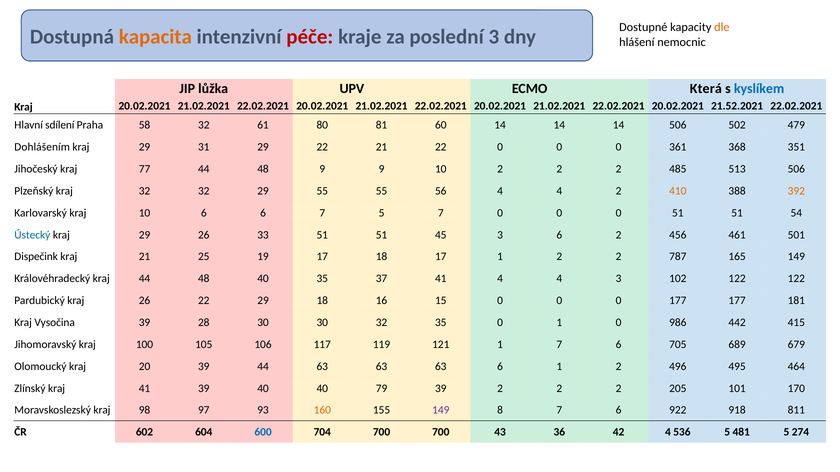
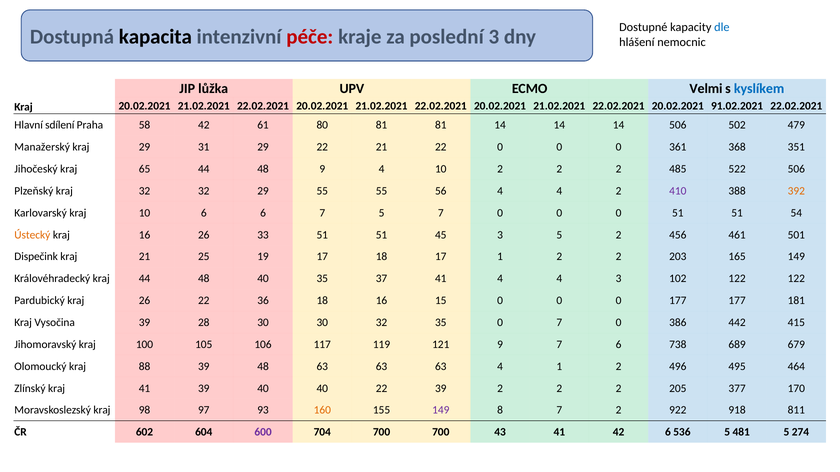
dle colour: orange -> blue (722, 27)
kapacita colour: orange -> black (155, 37)
Která: Která -> Velmi (706, 89)
21.52.2021: 21.52.2021 -> 91.02.2021 (737, 106)
58 32: 32 -> 42 (204, 125)
81 60: 60 -> 81 (441, 125)
Dohlášením: Dohlášením -> Manažerský (42, 147)
77: 77 -> 65 (145, 169)
9 9: 9 -> 4 (382, 169)
513: 513 -> 522 (737, 169)
410 colour: orange -> purple (678, 191)
Ústecký colour: blue -> orange (32, 235)
29: 29 -> 16 (145, 235)
3 6: 6 -> 5 (559, 235)
787: 787 -> 203 (678, 257)
22 29: 29 -> 36 (263, 301)
0 1: 1 -> 7 (559, 323)
986: 986 -> 386 (678, 323)
121 1: 1 -> 9 (500, 345)
705: 705 -> 738 (678, 345)
20: 20 -> 88 (145, 367)
39 44: 44 -> 48 (263, 367)
63 6: 6 -> 4 (500, 367)
40 79: 79 -> 22 (382, 389)
101: 101 -> 377 (737, 389)
8 7 6: 6 -> 2 (619, 411)
600 colour: blue -> purple (263, 433)
43 36: 36 -> 41 (559, 433)
42 4: 4 -> 6 (668, 433)
